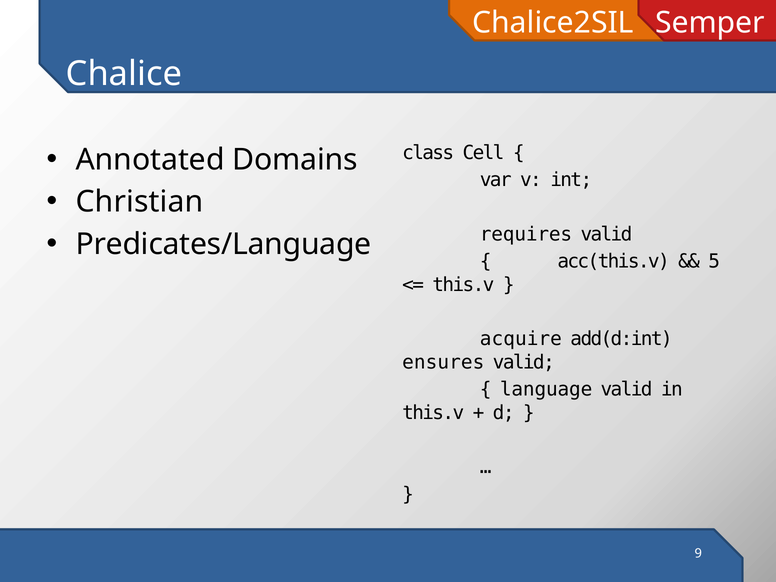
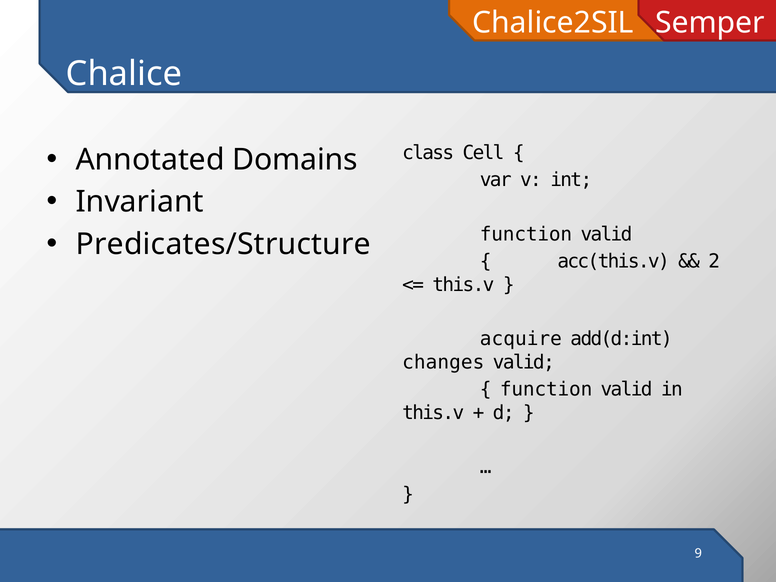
Christian: Christian -> Invariant (140, 202)
requires: requires -> function (526, 234)
Predicates/Language: Predicates/Language -> Predicates/Structure (223, 244)
5: 5 -> 2 (714, 261)
ensures: ensures -> changes (443, 362)
language: language -> function (546, 389)
